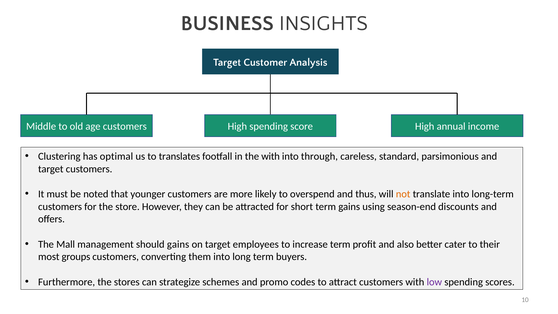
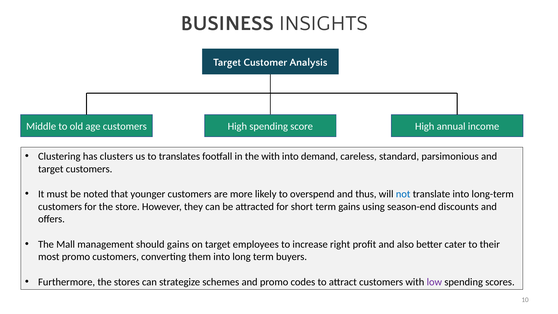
optimal: optimal -> clusters (116, 156)
through: through -> demand (320, 156)
not colour: orange -> blue (403, 194)
increase term: term -> right (340, 244)
most groups: groups -> promo (76, 257)
